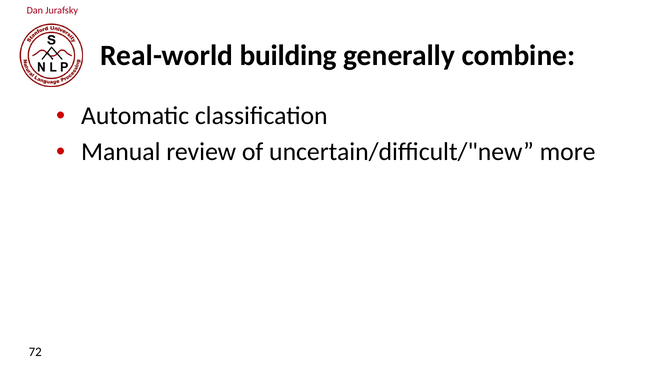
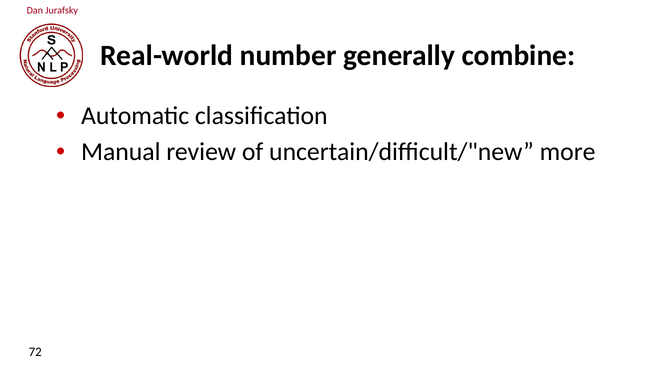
building: building -> number (288, 56)
